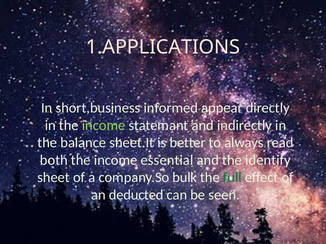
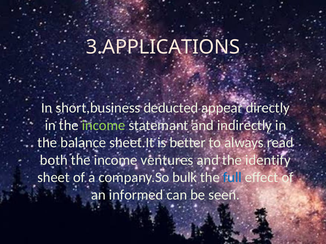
1.APPLICATIONS: 1.APPLICATIONS -> 3.APPLICATIONS (163, 47)
informed: informed -> deducted (171, 108)
essential: essential -> ventures (167, 160)
full colour: green -> blue (232, 178)
deducted: deducted -> informed (136, 195)
